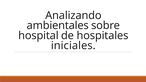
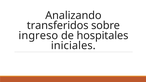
ambientales: ambientales -> transferidos (58, 26)
hospital: hospital -> ingreso (38, 36)
